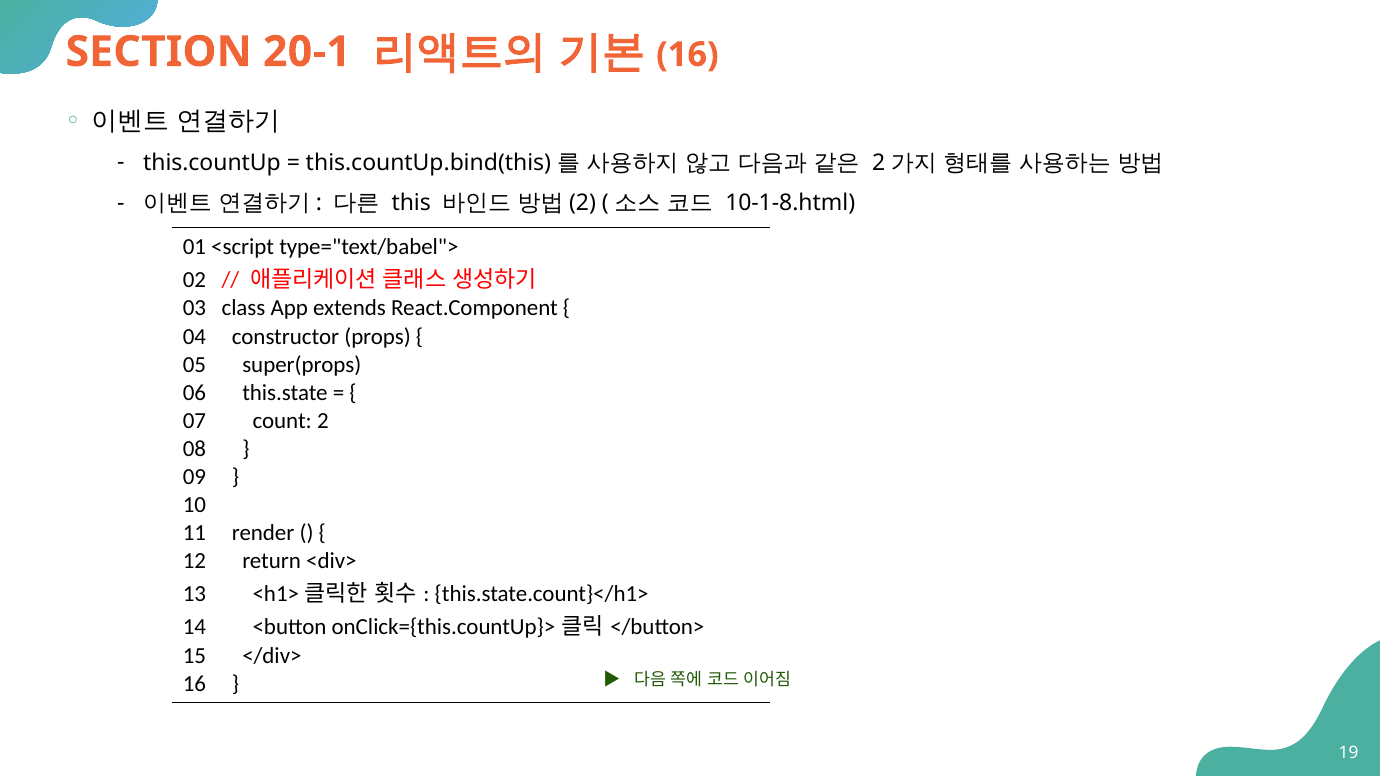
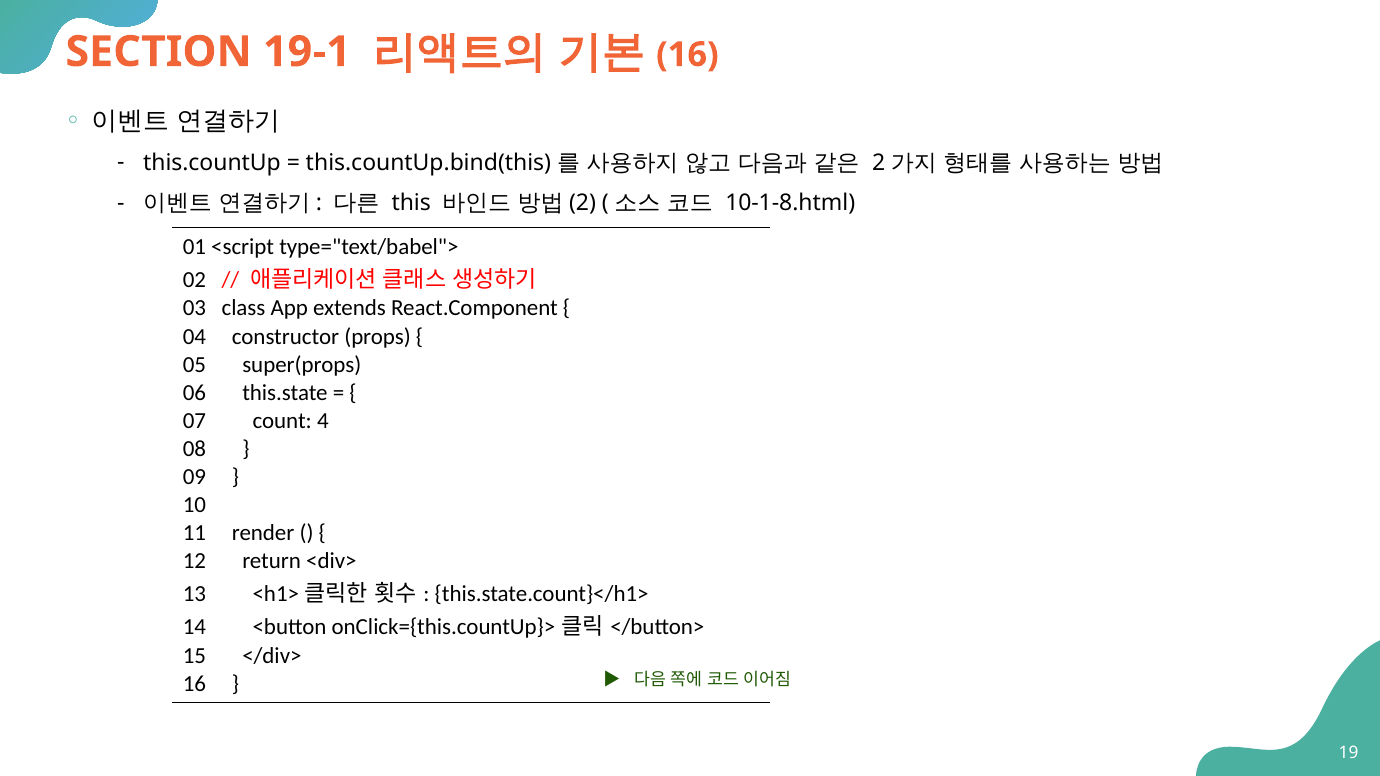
20-1: 20-1 -> 19-1 (307, 52)
2: 2 -> 4 (323, 421)
